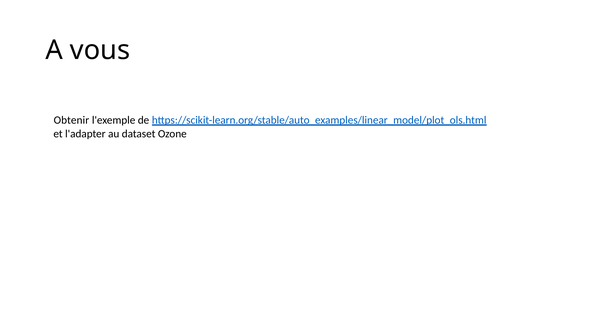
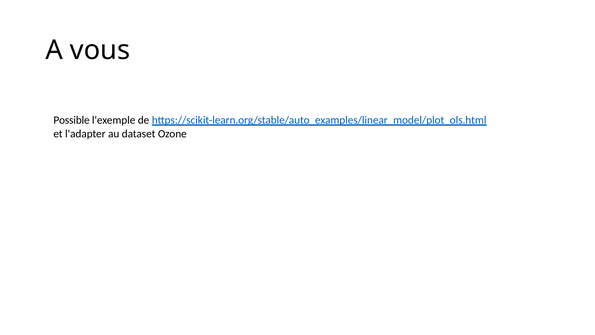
Obtenir: Obtenir -> Possible (72, 120)
